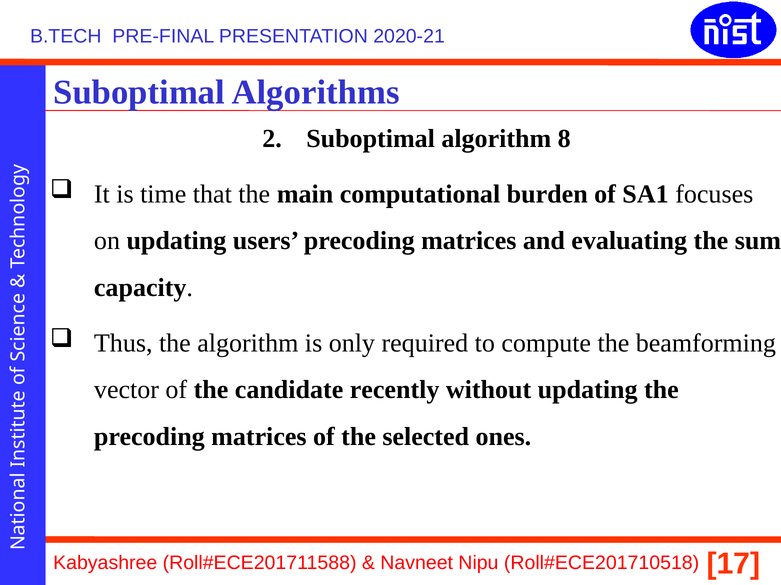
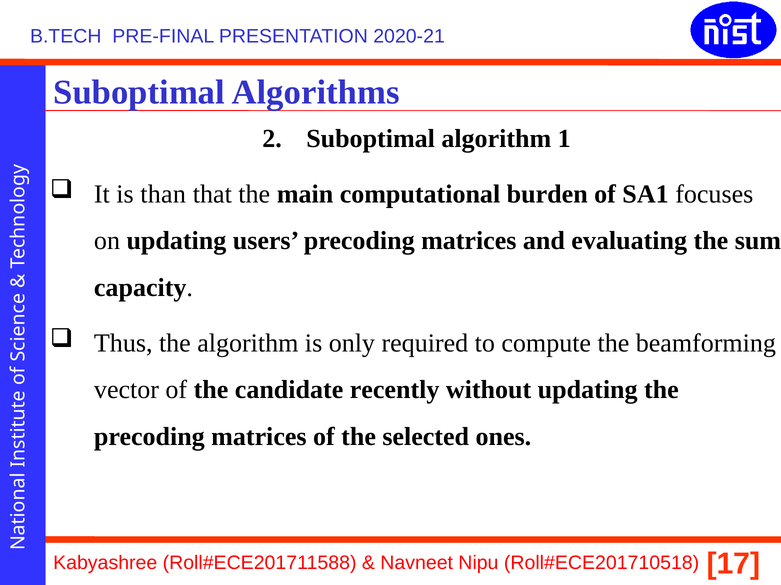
8: 8 -> 1 (564, 139)
time: time -> than (163, 194)
